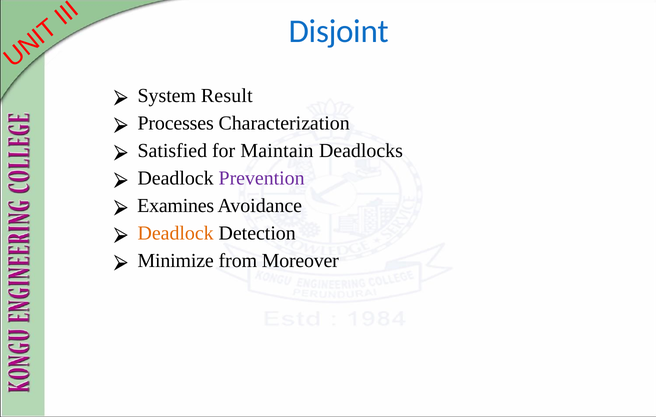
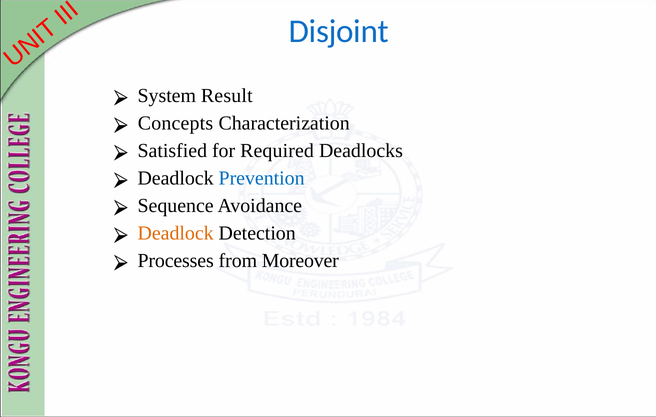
Processes: Processes -> Concepts (175, 123)
Maintain: Maintain -> Required (277, 151)
Prevention colour: purple -> blue (262, 178)
Examines: Examines -> Sequence (176, 206)
Minimize: Minimize -> Processes (176, 261)
